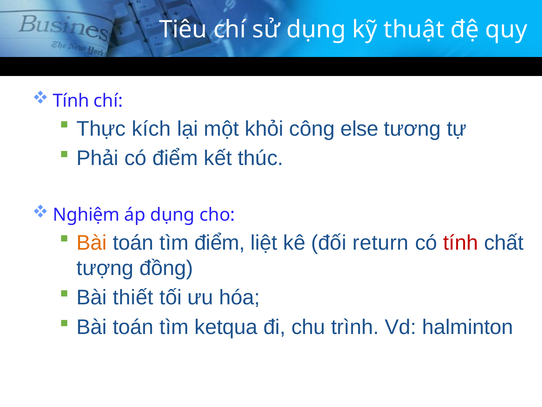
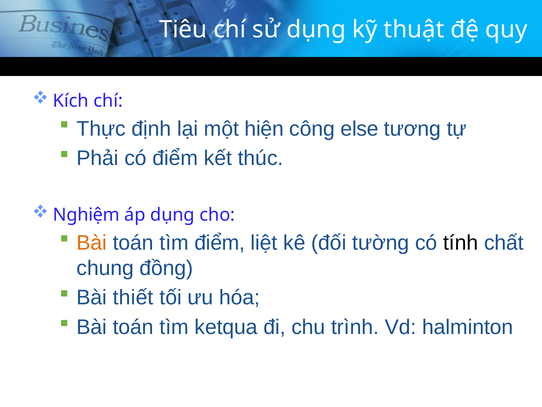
Tính: Tính -> Kích (71, 101)
kích: kích -> định (151, 129)
khỏi: khỏi -> hiện (264, 129)
return: return -> tường (381, 242)
tính colour: red -> black (461, 242)
tượng: tượng -> chung (105, 268)
